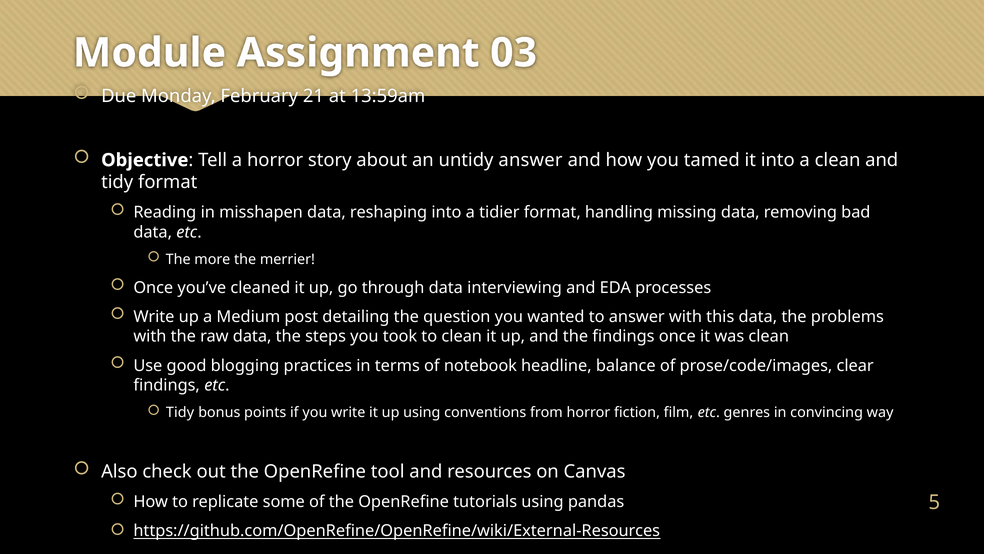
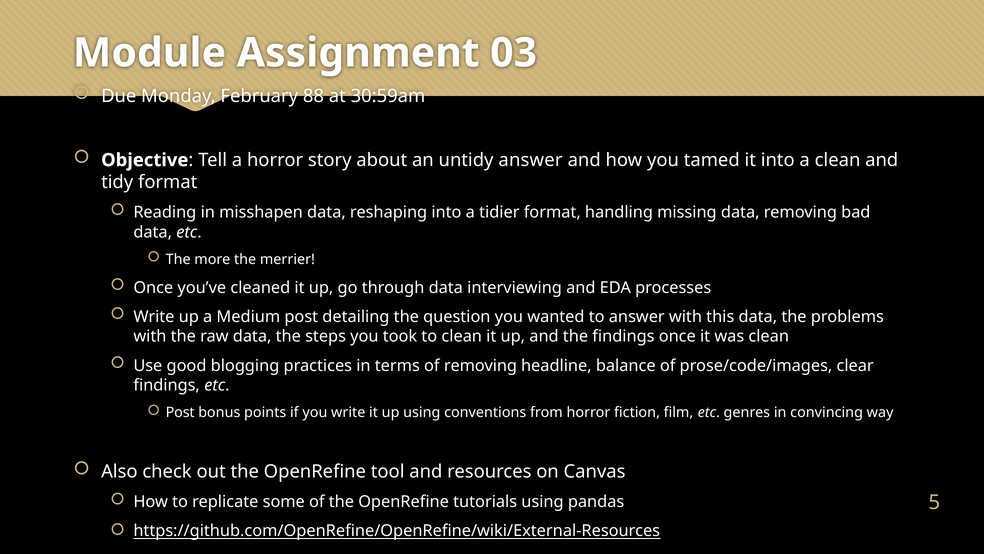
21: 21 -> 88 (313, 96)
13:59am: 13:59am -> 30:59am (388, 96)
of notebook: notebook -> removing (480, 365)
Tidy: Tidy -> Post (180, 412)
